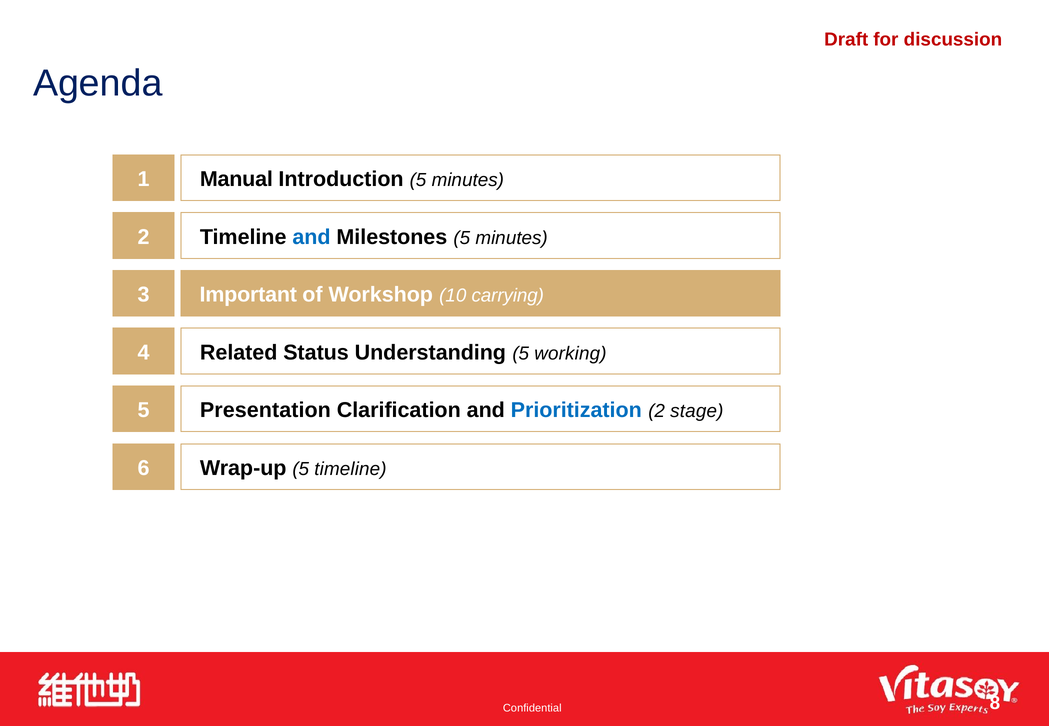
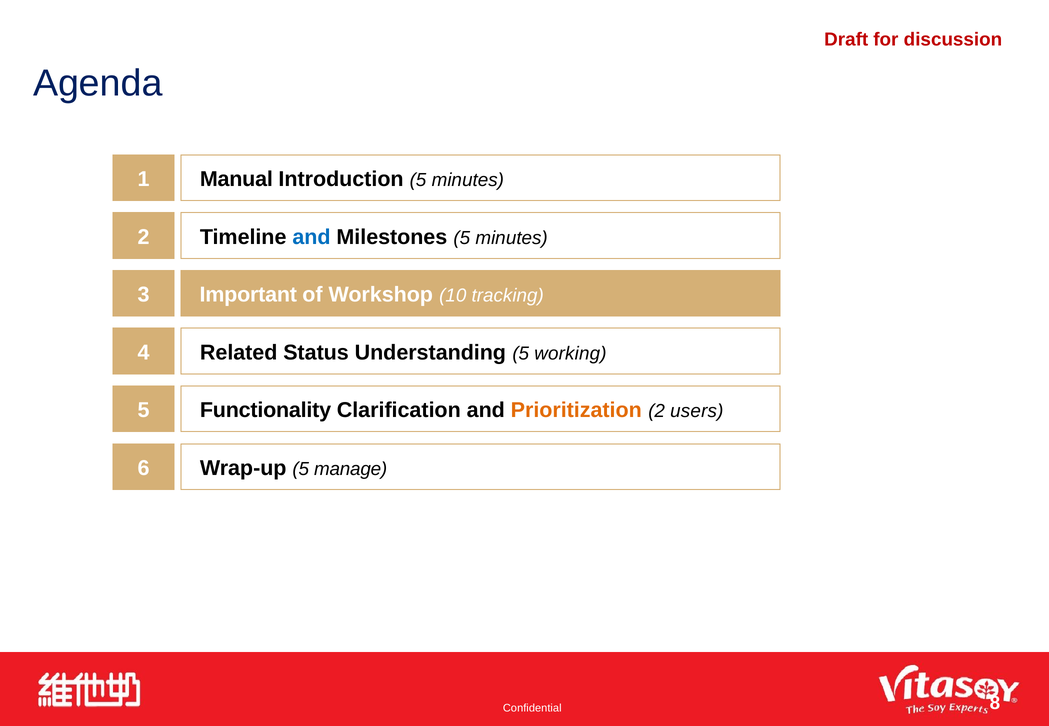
carrying: carrying -> tracking (508, 296)
Presentation: Presentation -> Functionality (266, 410)
Prioritization colour: blue -> orange (576, 410)
stage: stage -> users (697, 411)
5 timeline: timeline -> manage (351, 469)
